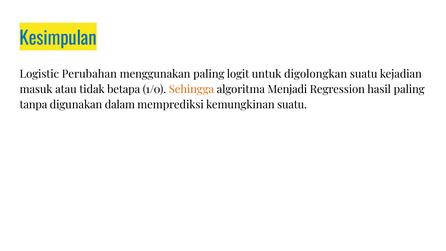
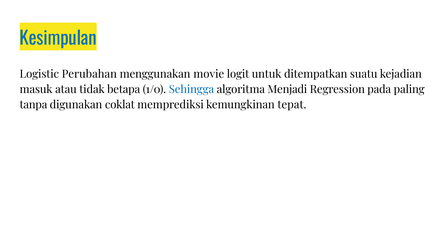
menggunakan paling: paling -> movie (209, 74)
digolongkan: digolongkan -> ditempatkan (316, 74)
Sehingga colour: orange -> blue (191, 90)
hasil: hasil -> pada (379, 90)
dalam: dalam -> coklat (120, 105)
kemungkinan suatu: suatu -> tepat (292, 105)
